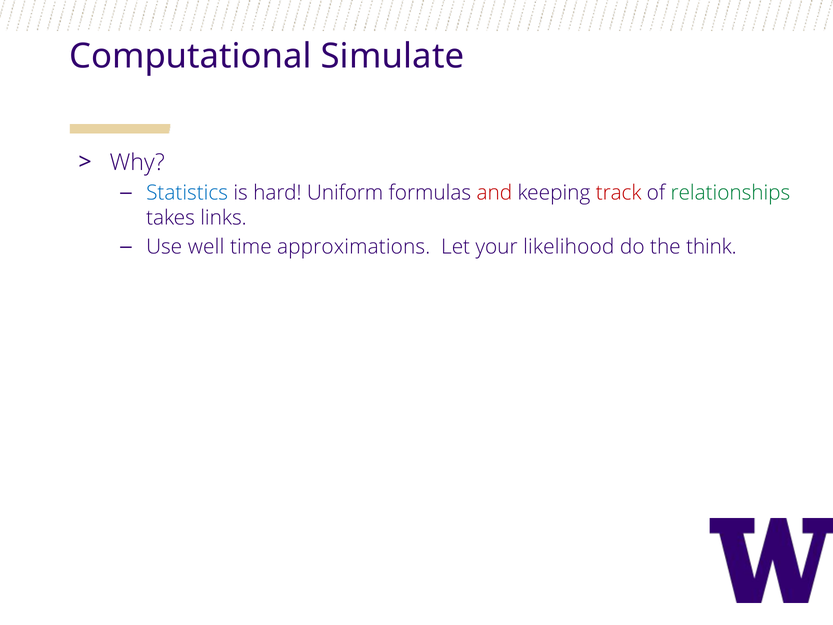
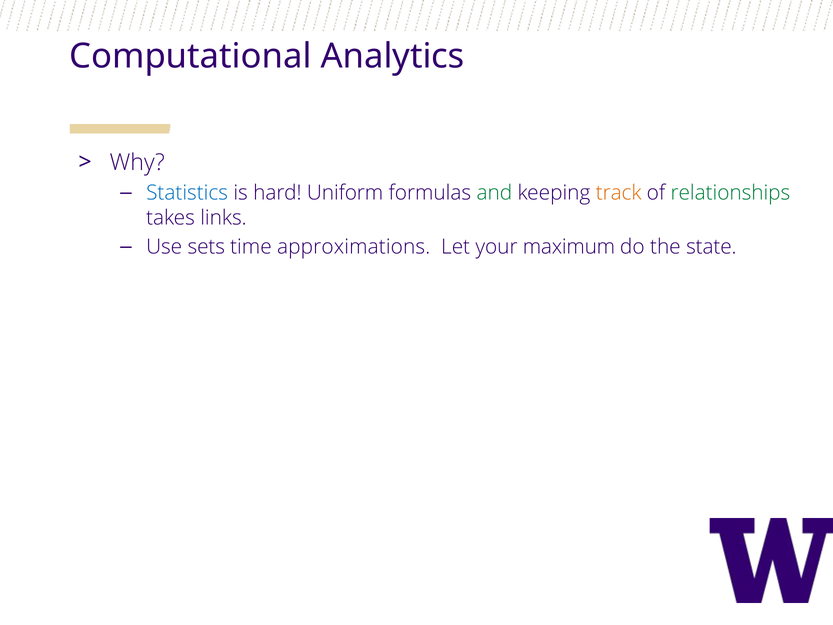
Simulate: Simulate -> Analytics (393, 56)
and colour: red -> green (494, 193)
track colour: red -> orange (619, 193)
well: well -> sets (206, 247)
likelihood: likelihood -> maximum (569, 247)
think: think -> state (711, 247)
